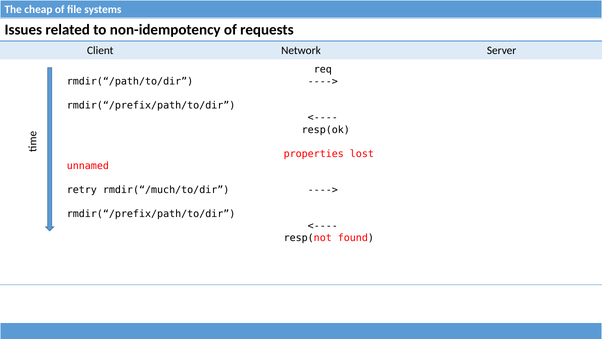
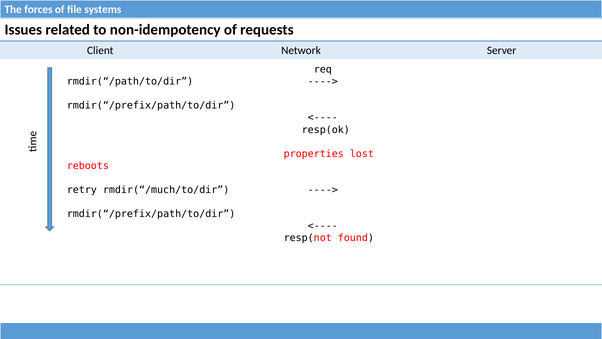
cheap: cheap -> forces (38, 9)
unnamed: unnamed -> reboots (88, 166)
